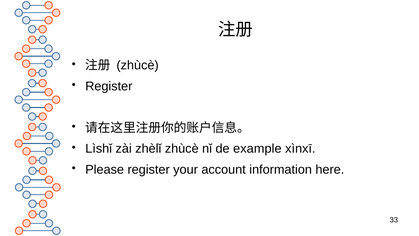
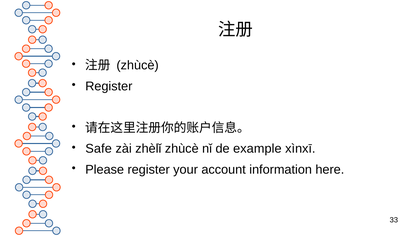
Lìshǐ: Lìshǐ -> Safe (99, 149)
